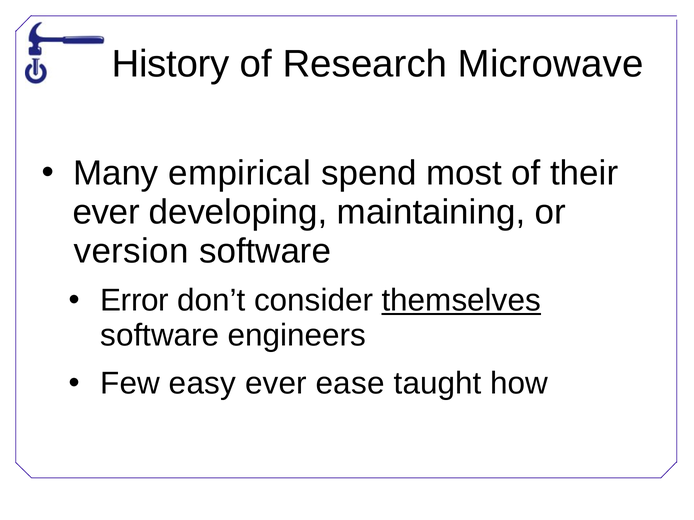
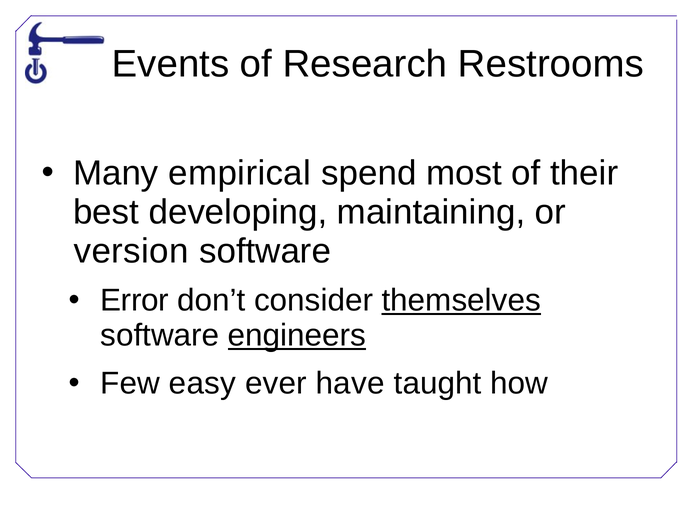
History: History -> Events (171, 64)
Microwave: Microwave -> Restrooms (551, 64)
ever: ever -> best (106, 212)
engineers underline: none -> present (297, 336)
ease: ease -> have (350, 383)
